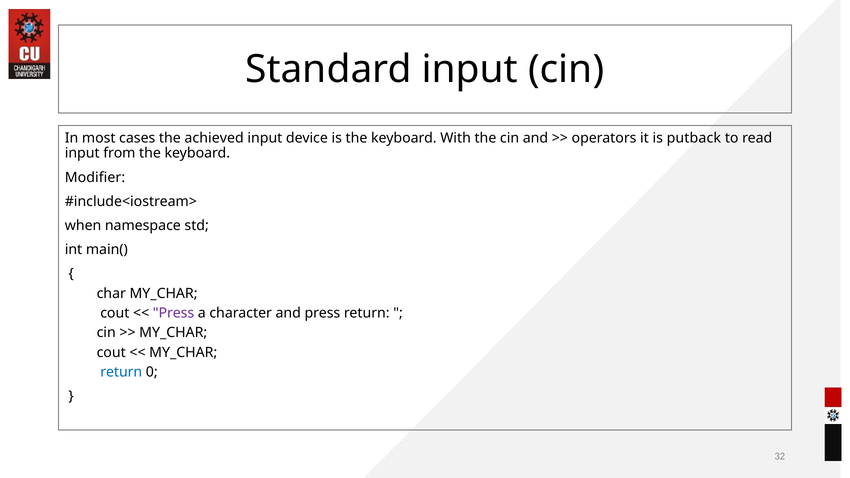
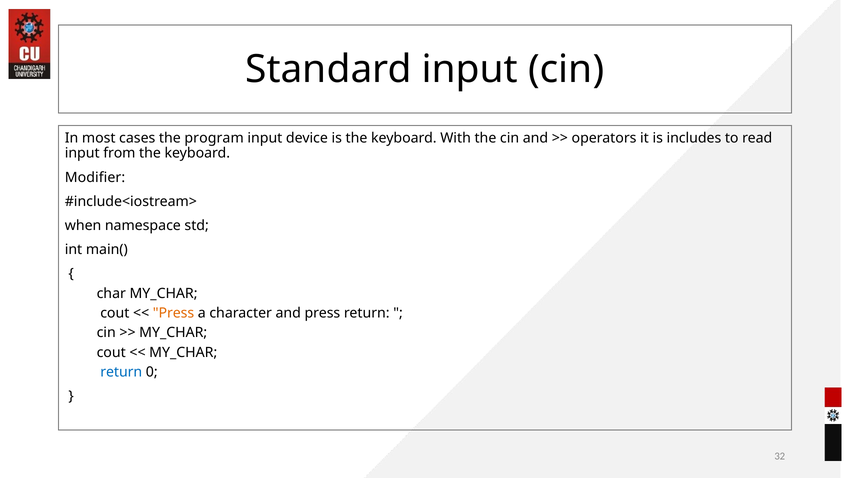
achieved: achieved -> program (214, 138)
putback: putback -> includes (694, 138)
Press colour: purple -> orange (174, 313)
